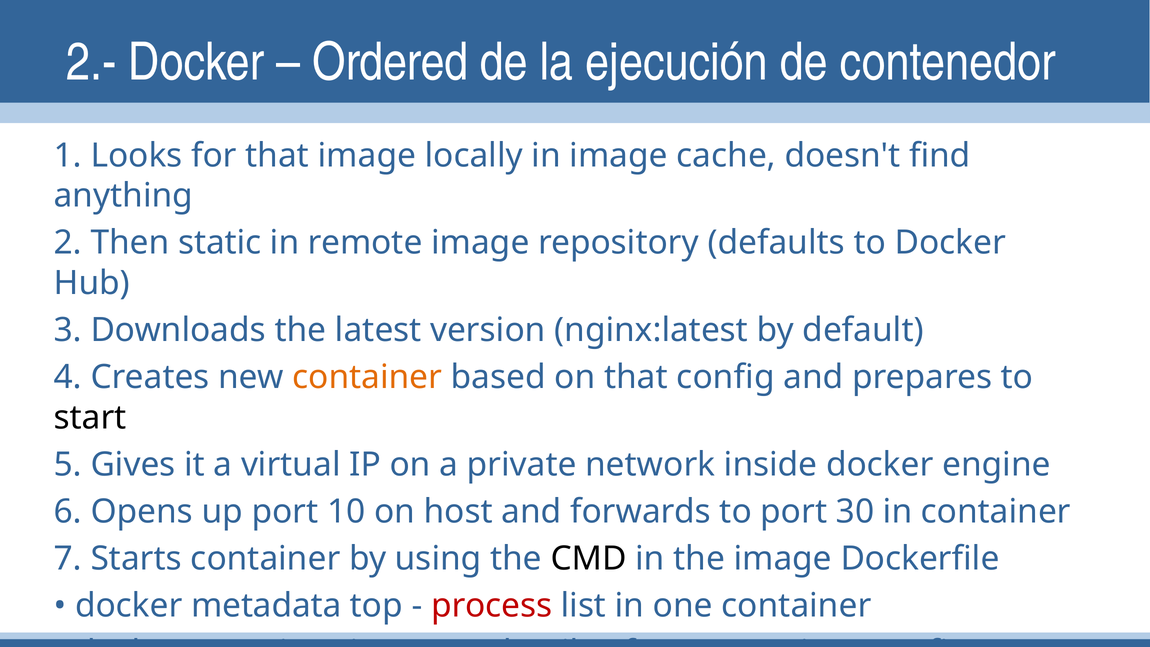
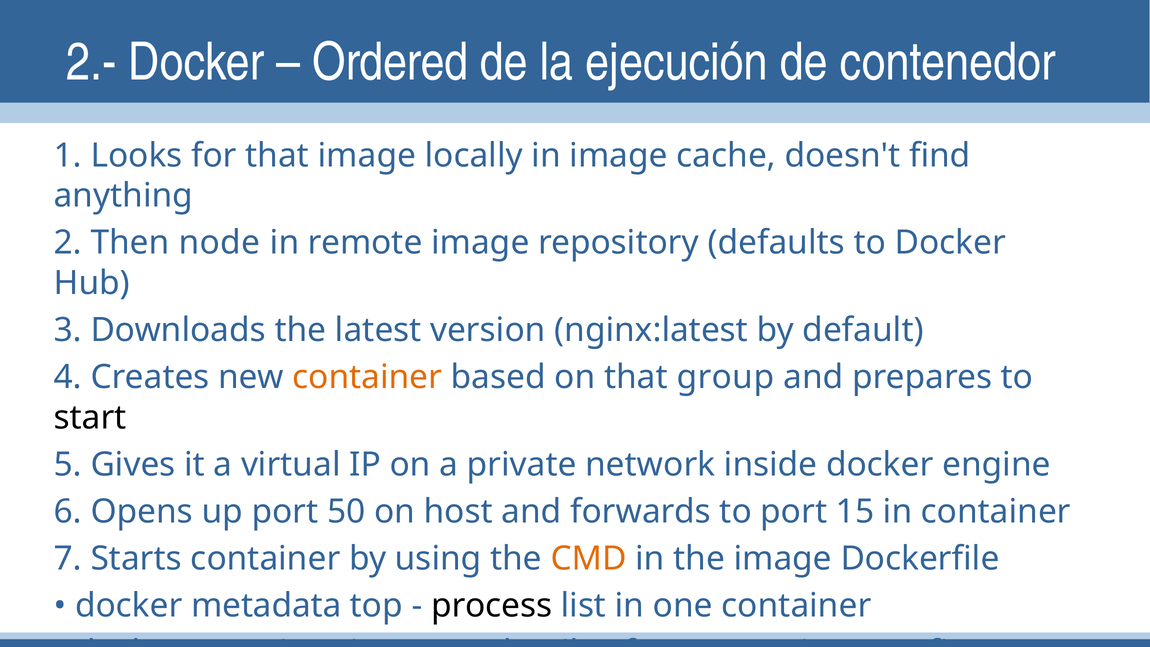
static: static -> node (220, 243)
that config: config -> group (725, 377)
10: 10 -> 50 (346, 511)
30: 30 -> 15 (855, 511)
CMD colour: black -> orange (589, 558)
process colour: red -> black (492, 605)
